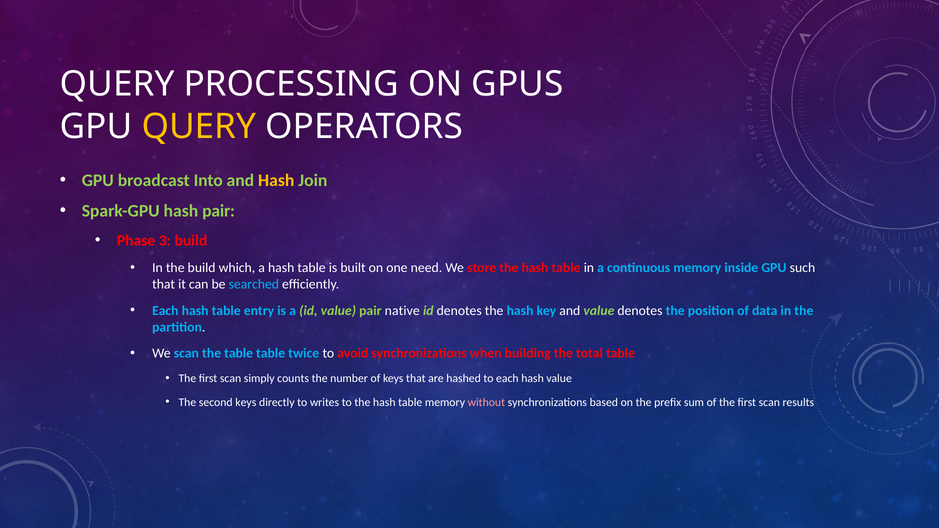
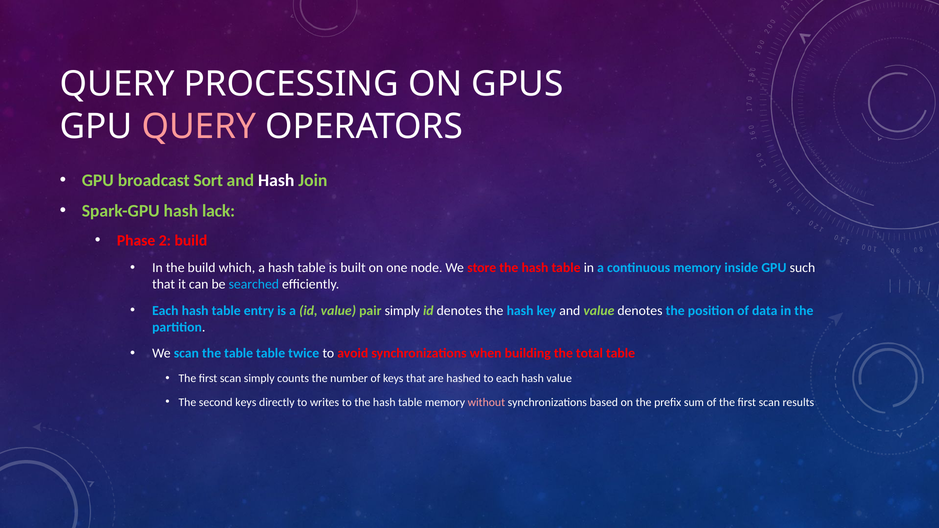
QUERY colour: yellow -> pink (199, 127)
Into: Into -> Sort (208, 180)
Hash colour: yellow -> white (276, 180)
hash pair: pair -> lack (219, 211)
3: 3 -> 2 (165, 241)
need: need -> node (427, 268)
pair native: native -> simply (402, 311)
